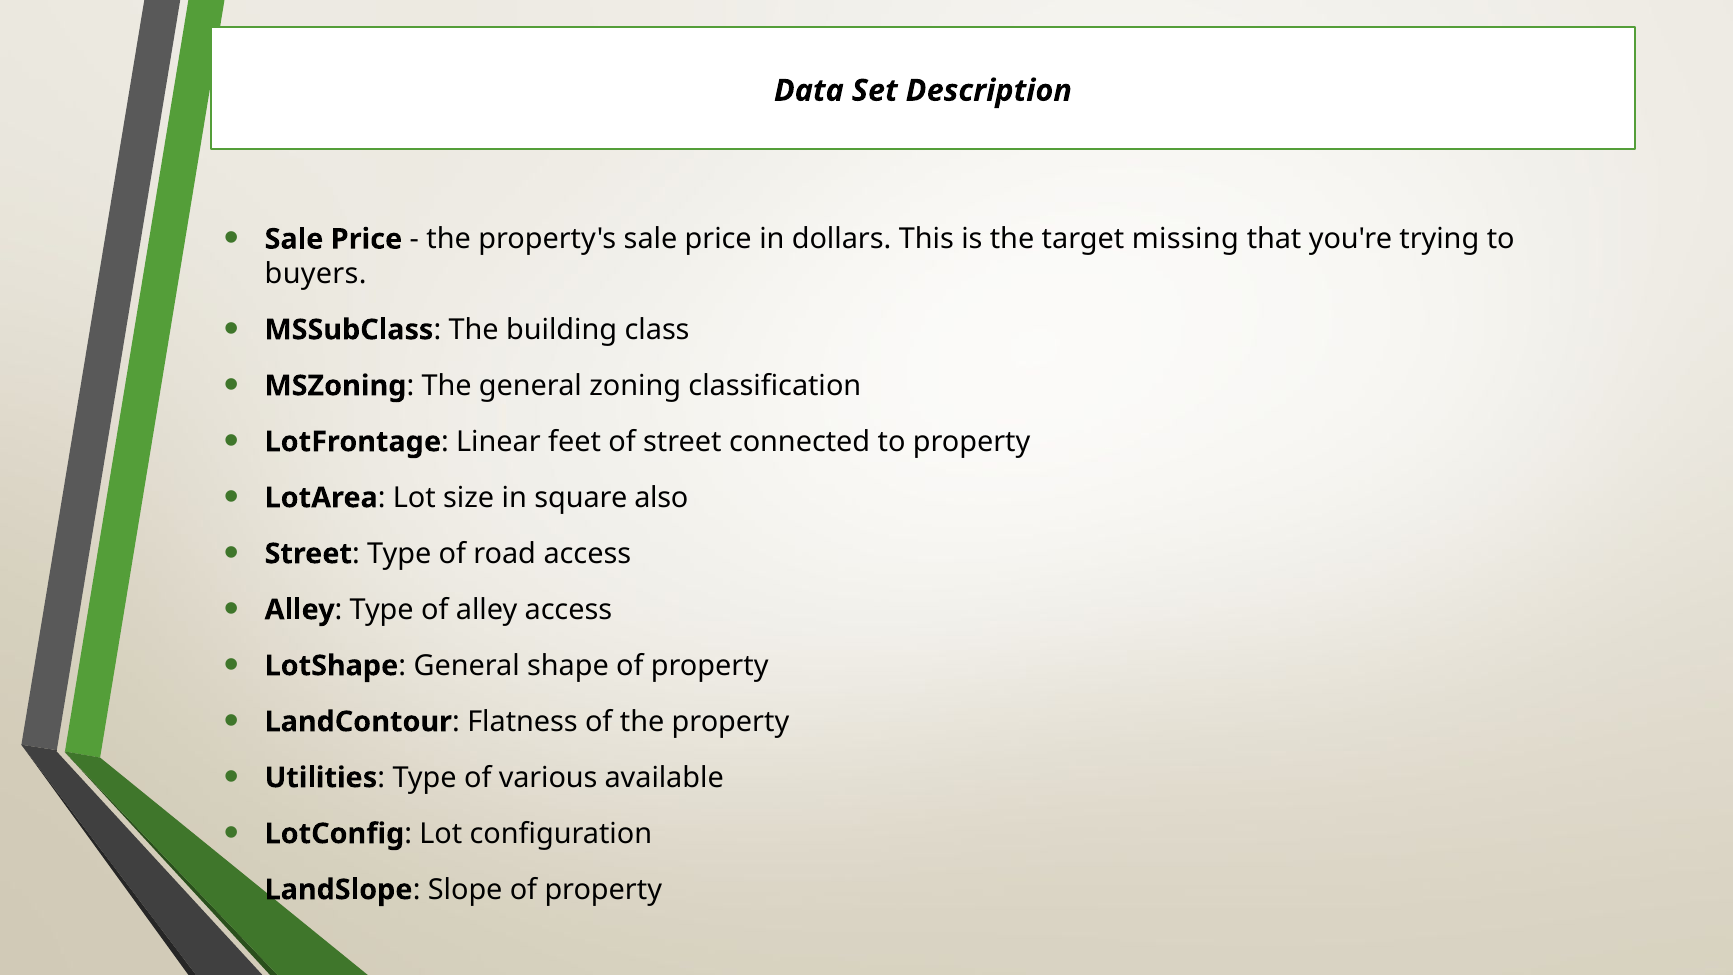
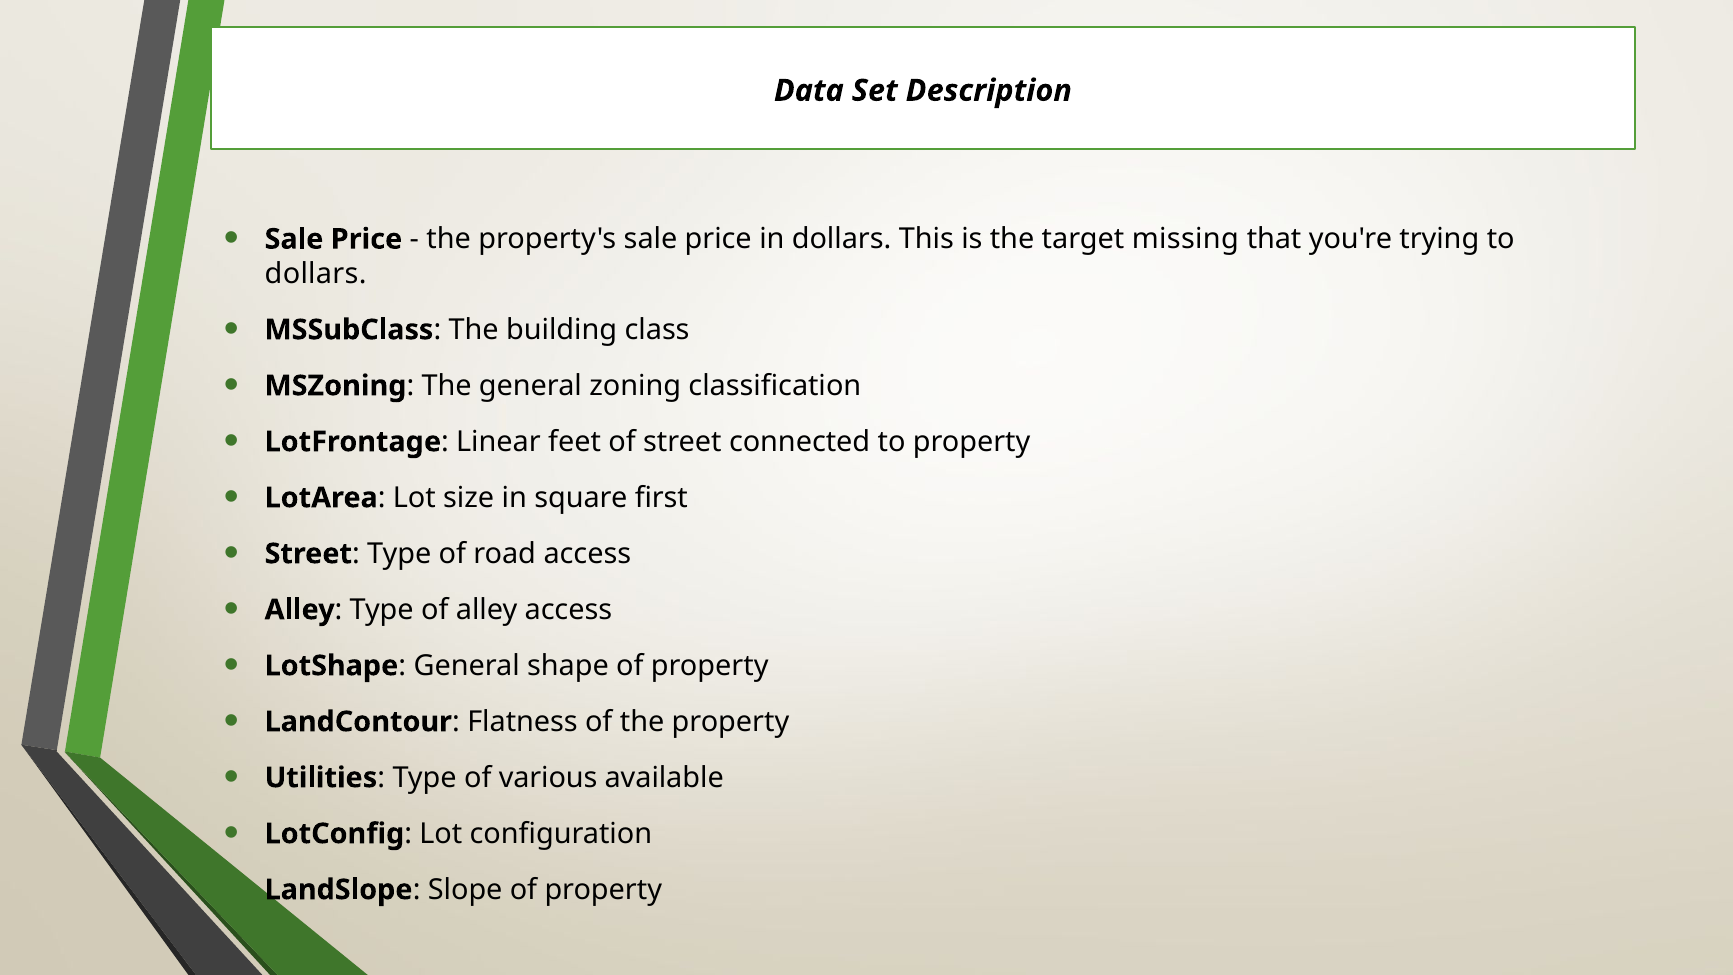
buyers: buyers -> dollars (316, 274)
also: also -> first (661, 498)
